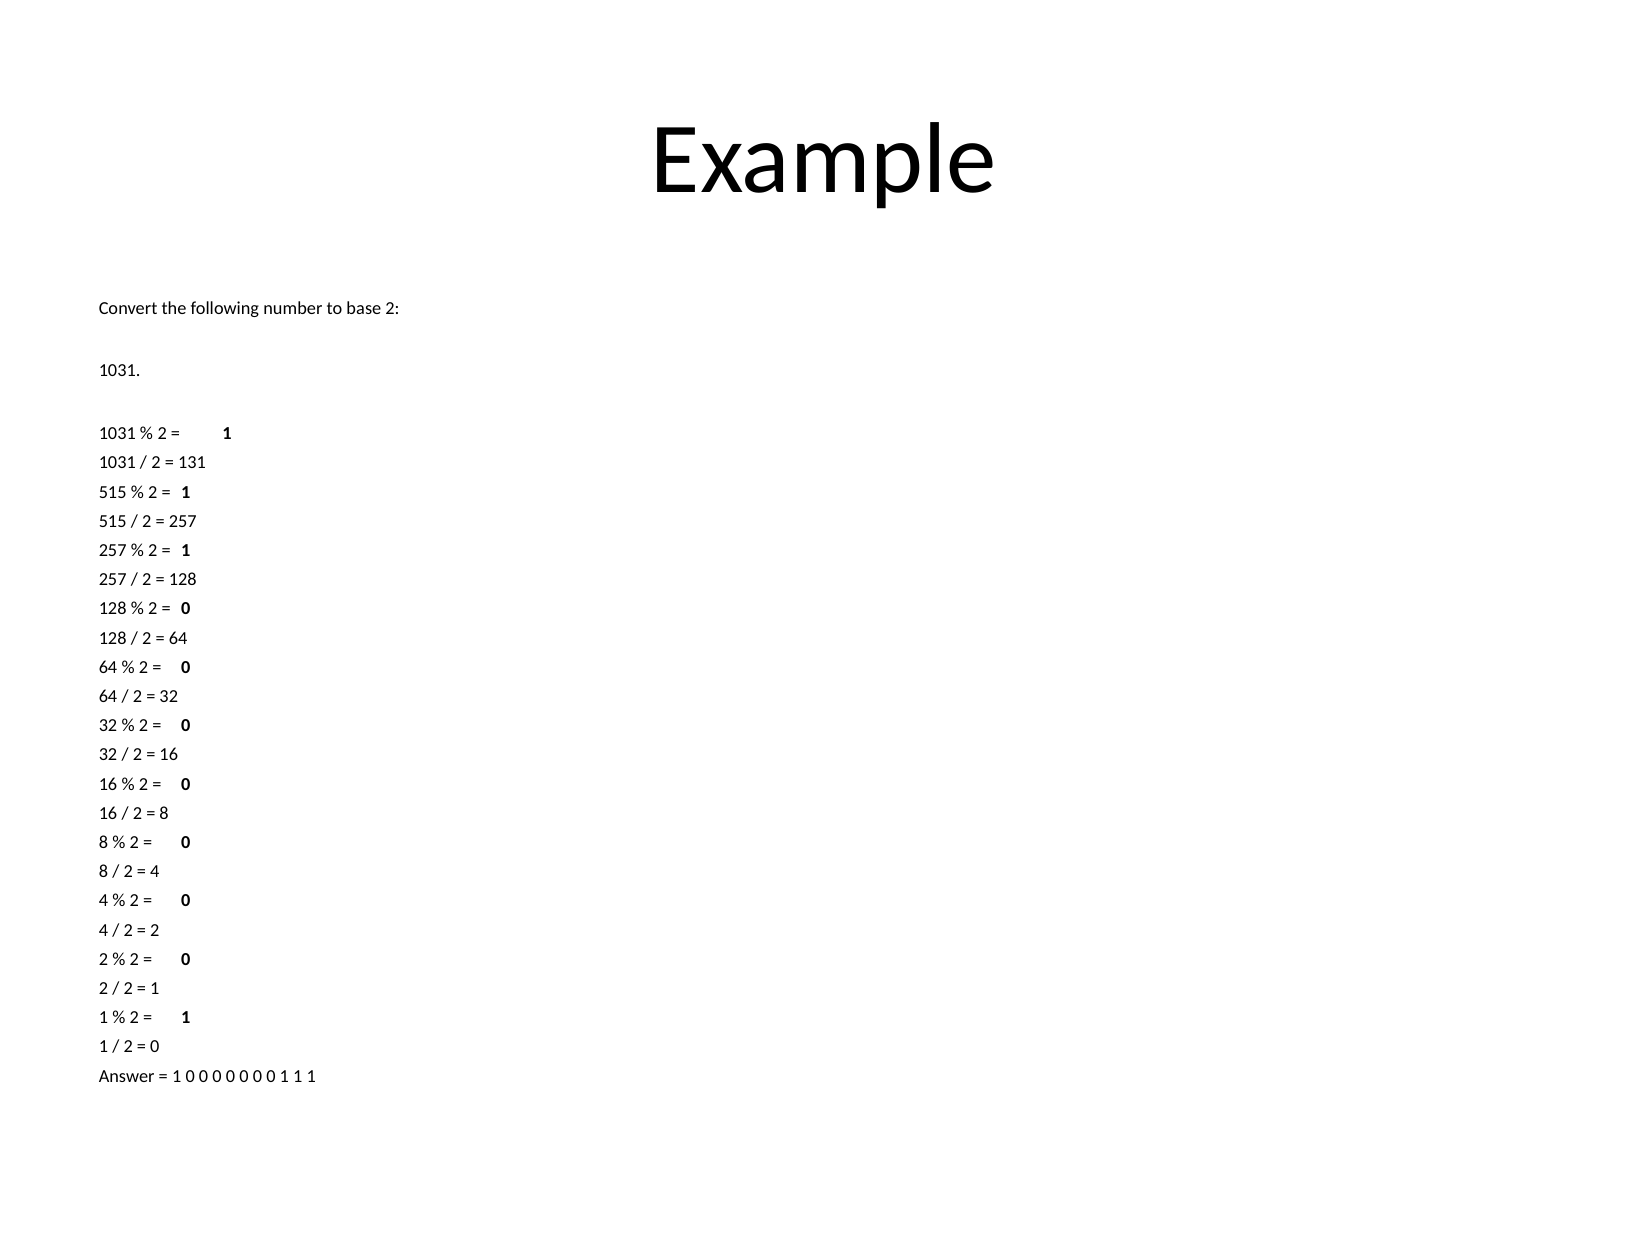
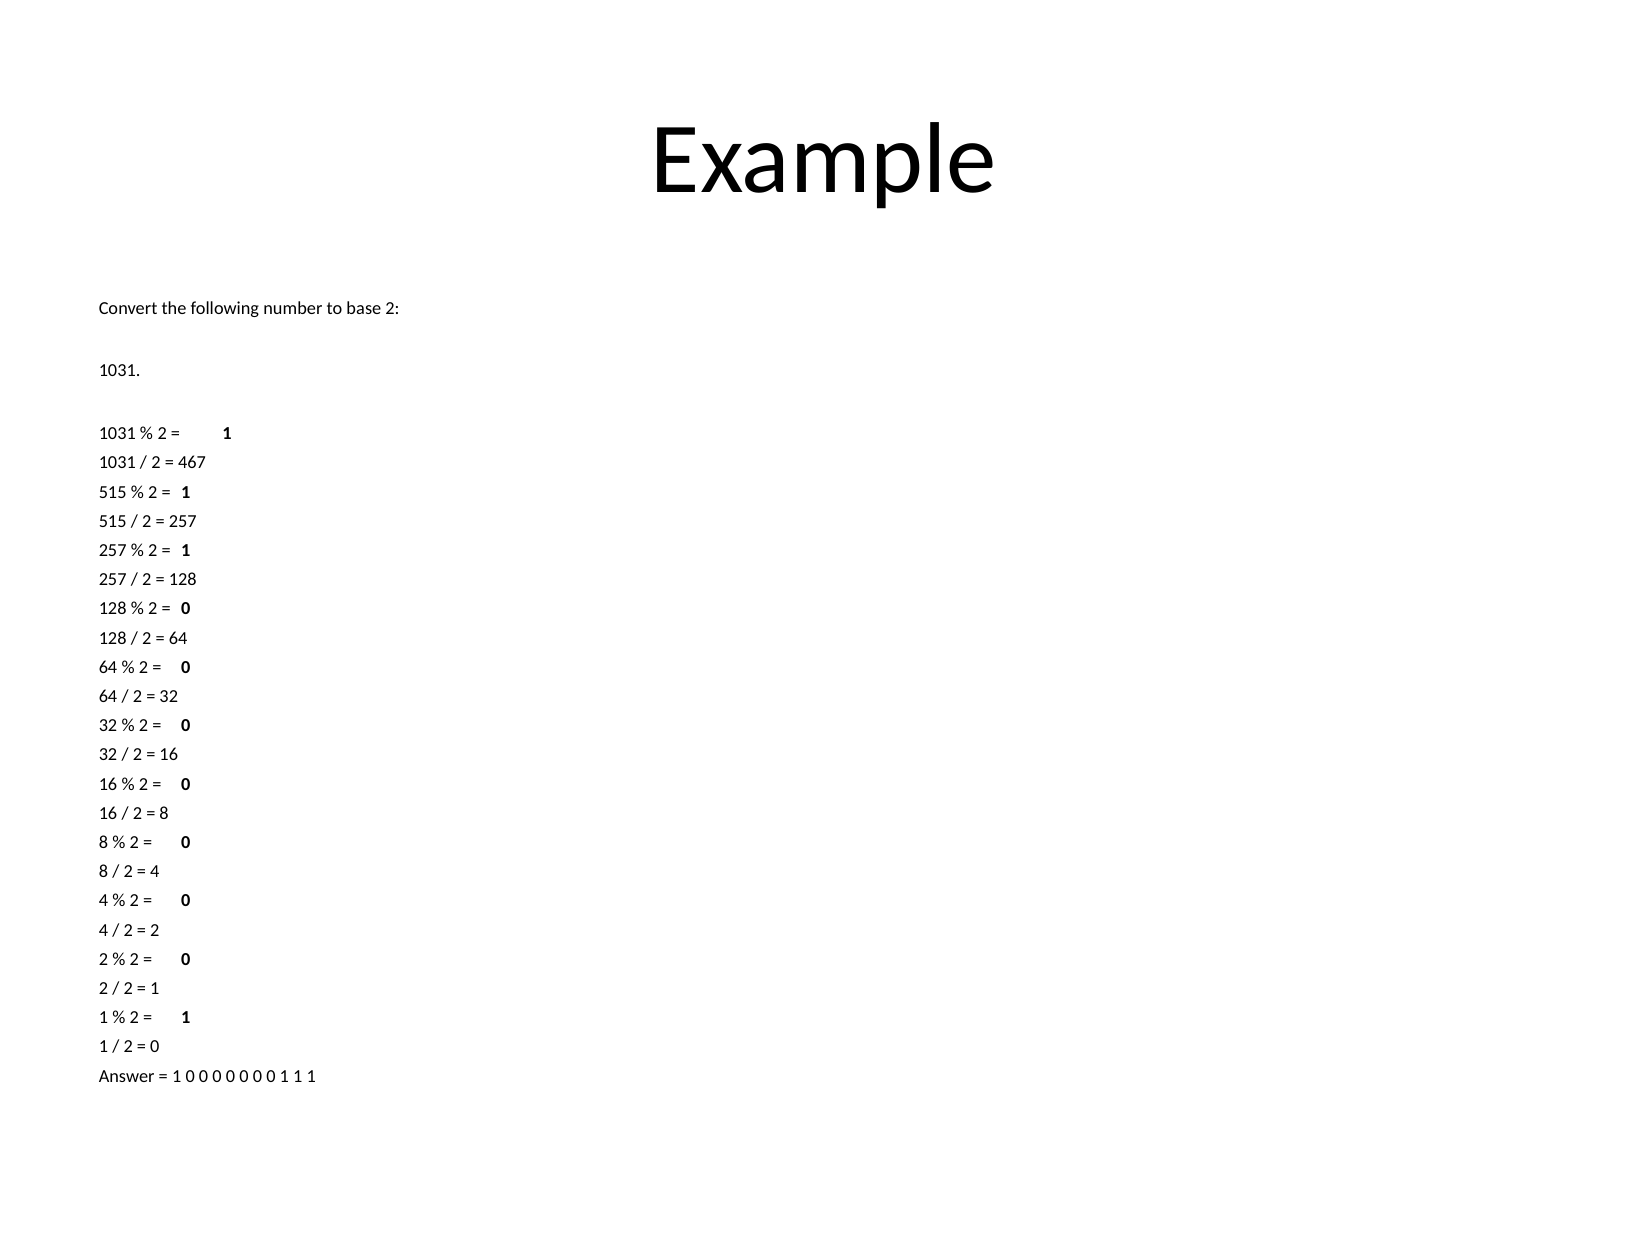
131: 131 -> 467 (192, 463)
